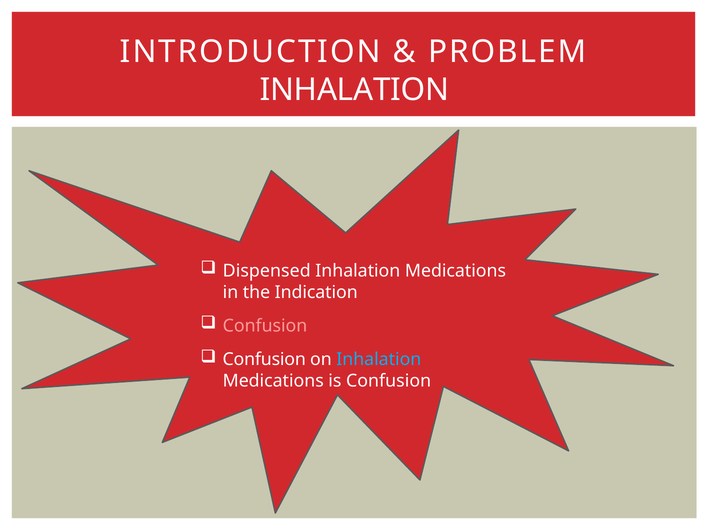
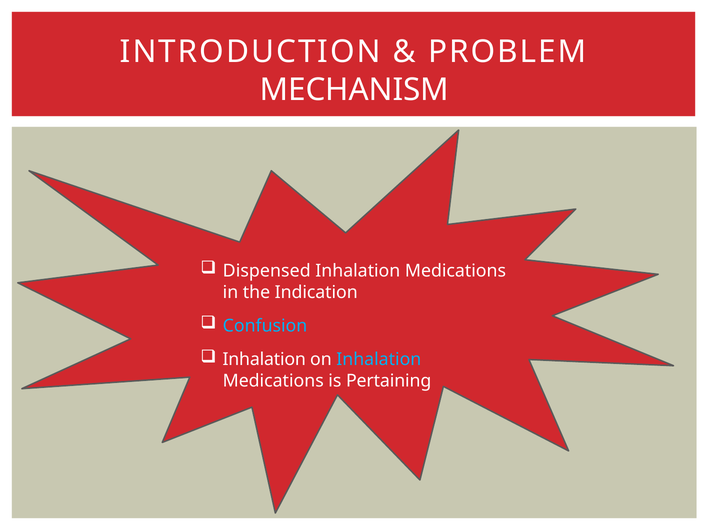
INHALATION: INHALATION -> MECHANISM (354, 90)
Confusion colour: pink -> light blue (265, 326)
Confusion: Confusion -> Inhalation (264, 359)
is Confusion: Confusion -> Pertaining (389, 381)
